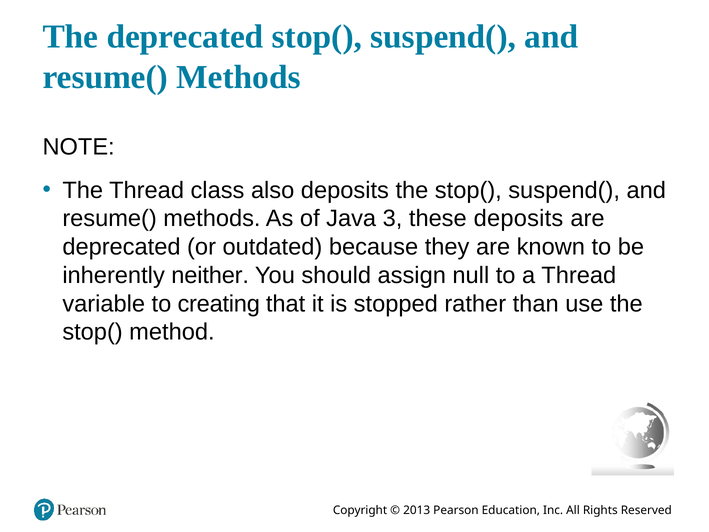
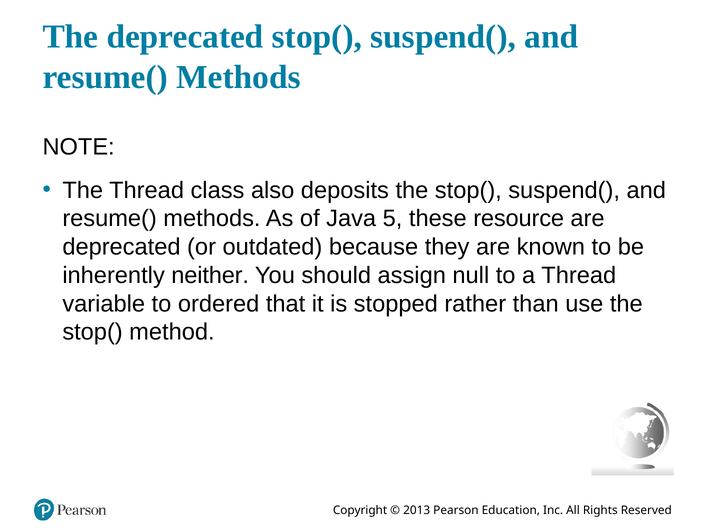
3: 3 -> 5 (393, 218)
these deposits: deposits -> resource (519, 218)
creating: creating -> ordered (219, 304)
